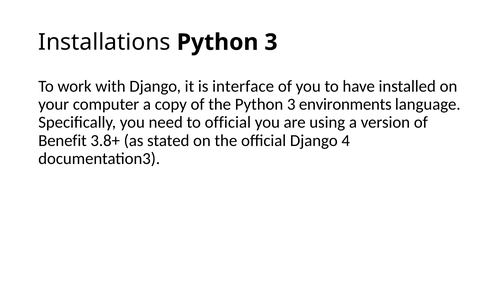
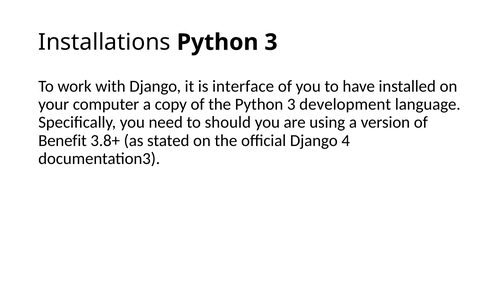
environments: environments -> development (345, 104)
to official: official -> should (228, 122)
